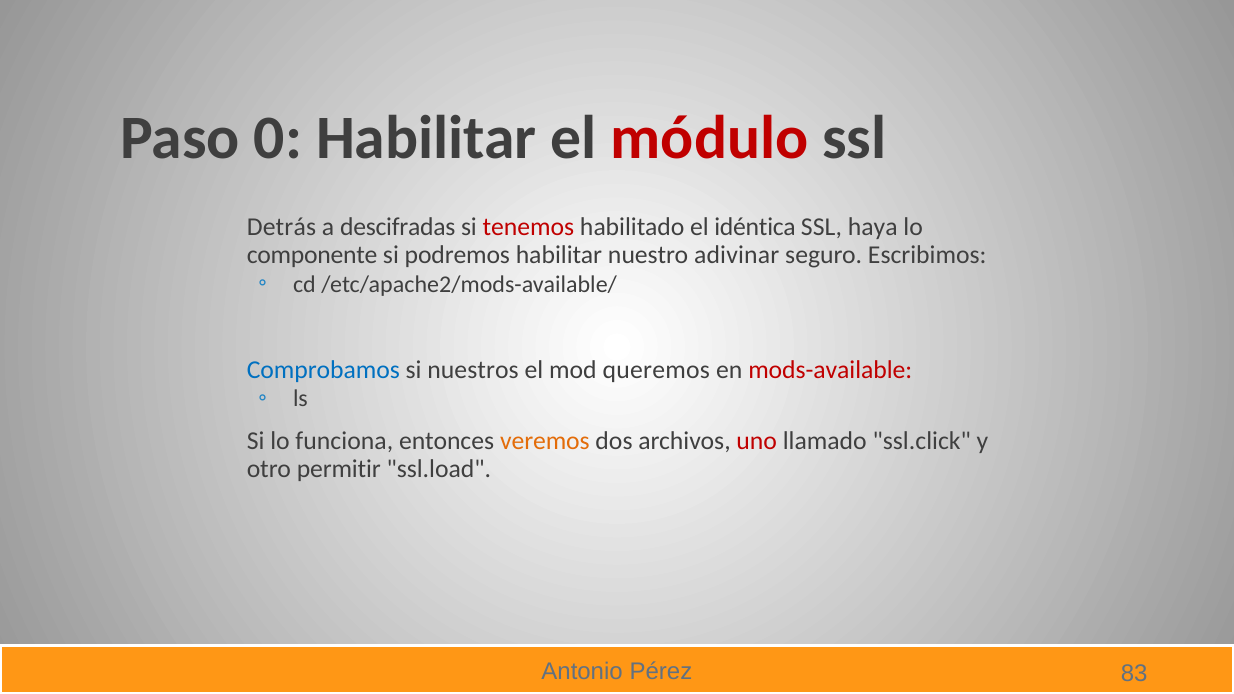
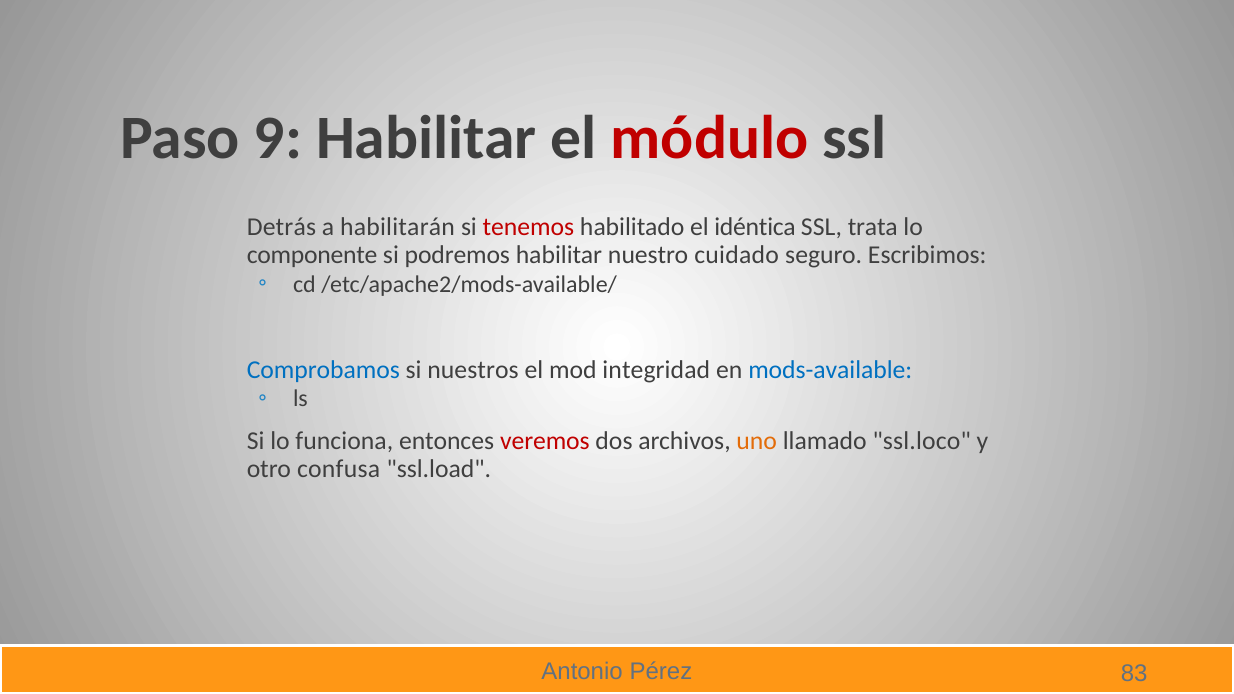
0: 0 -> 9 (278, 138)
descifradas: descifradas -> habilitarán (398, 227)
haya: haya -> trata (873, 227)
adivinar: adivinar -> cuidado (737, 255)
queremos: queremos -> integridad (656, 370)
mods-available colour: red -> blue (830, 370)
veremos colour: orange -> red (545, 441)
uno colour: red -> orange (757, 441)
ssl.click: ssl.click -> ssl.loco (922, 441)
permitir: permitir -> confusa (339, 469)
